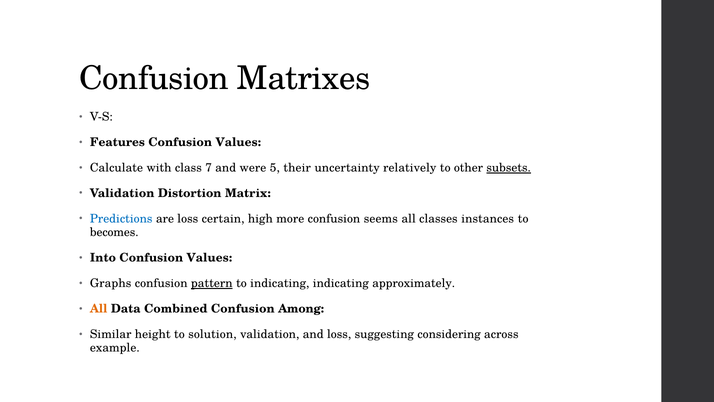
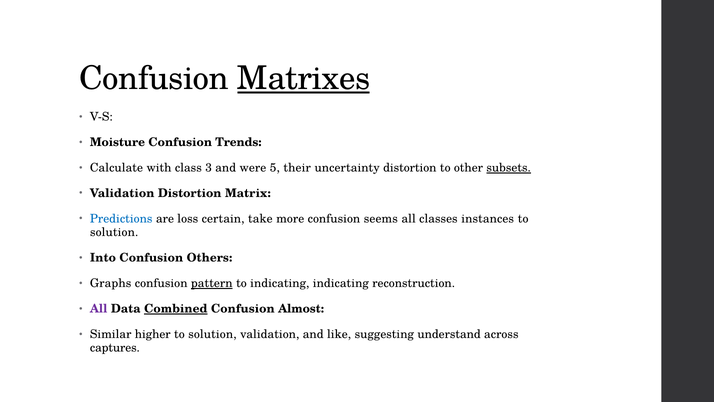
Matrixes underline: none -> present (304, 78)
Features: Features -> Moisture (117, 142)
Values: Values -> Trends (238, 142)
7: 7 -> 3 (209, 168)
uncertainty relatively: relatively -> distortion (410, 168)
high: high -> take (260, 219)
becomes: becomes -> solution (114, 232)
Values: Values -> Others (209, 258)
approximately: approximately -> reconstruction (414, 283)
All colour: orange -> purple (99, 309)
Combined underline: none -> present (176, 309)
Among: Among -> Almost (301, 309)
height: height -> higher (153, 334)
and loss: loss -> like (339, 334)
considering: considering -> understand (449, 334)
example: example -> captures (115, 348)
